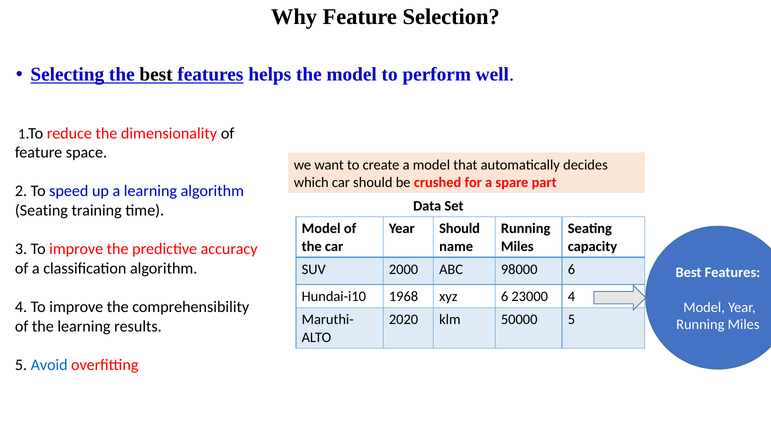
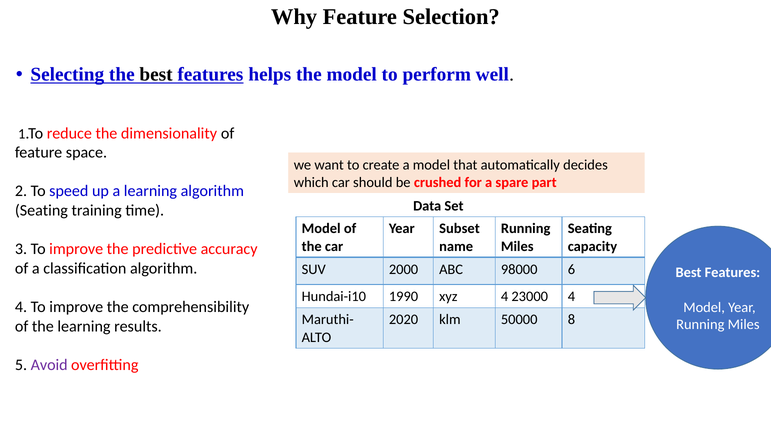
Year Should: Should -> Subset (459, 229)
1968: 1968 -> 1990 (404, 296)
xyz 6: 6 -> 4 (505, 296)
50000 5: 5 -> 8 (571, 319)
Avoid colour: blue -> purple (49, 365)
